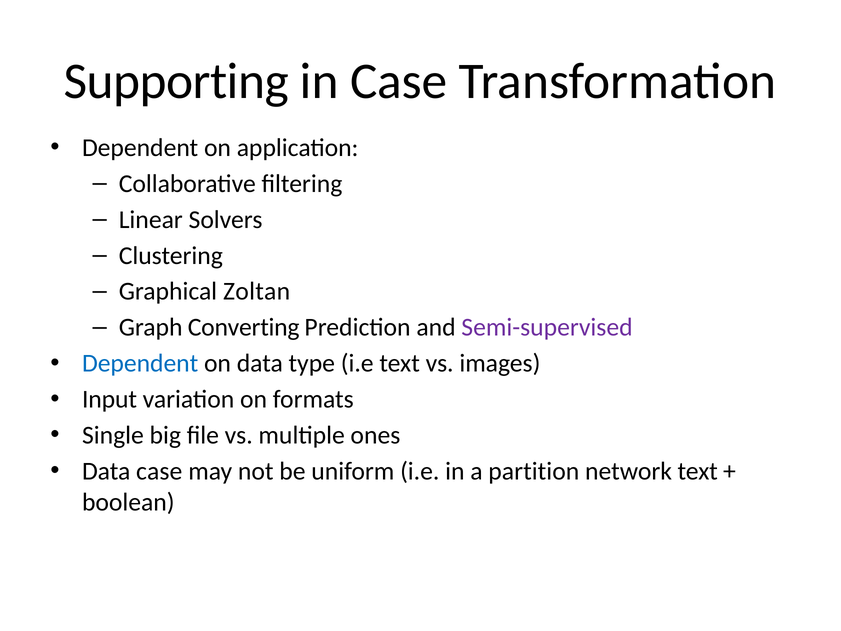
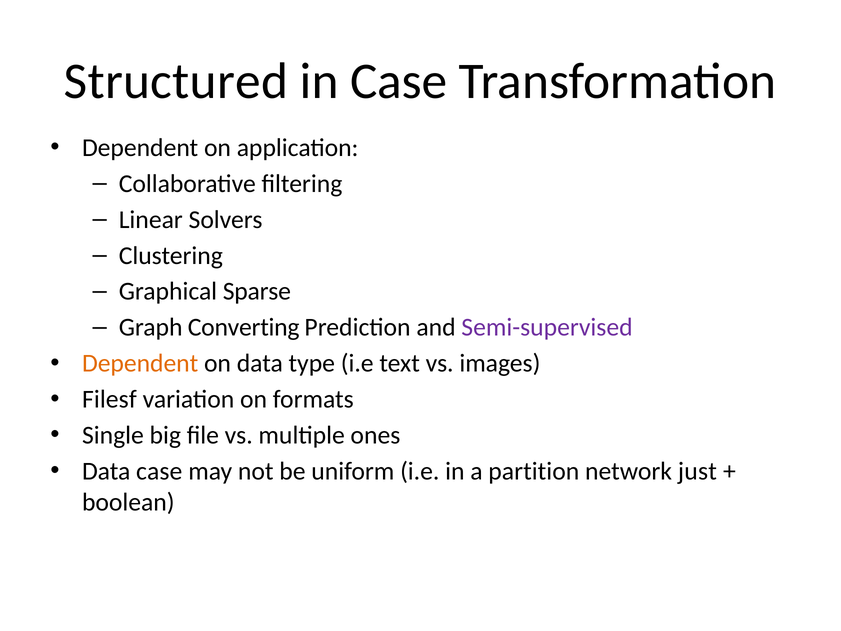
Supporting: Supporting -> Structured (176, 81)
Zoltan: Zoltan -> Sparse (257, 291)
Dependent colour: blue -> orange (140, 363)
Input: Input -> Filesf (109, 399)
network text: text -> just (697, 471)
